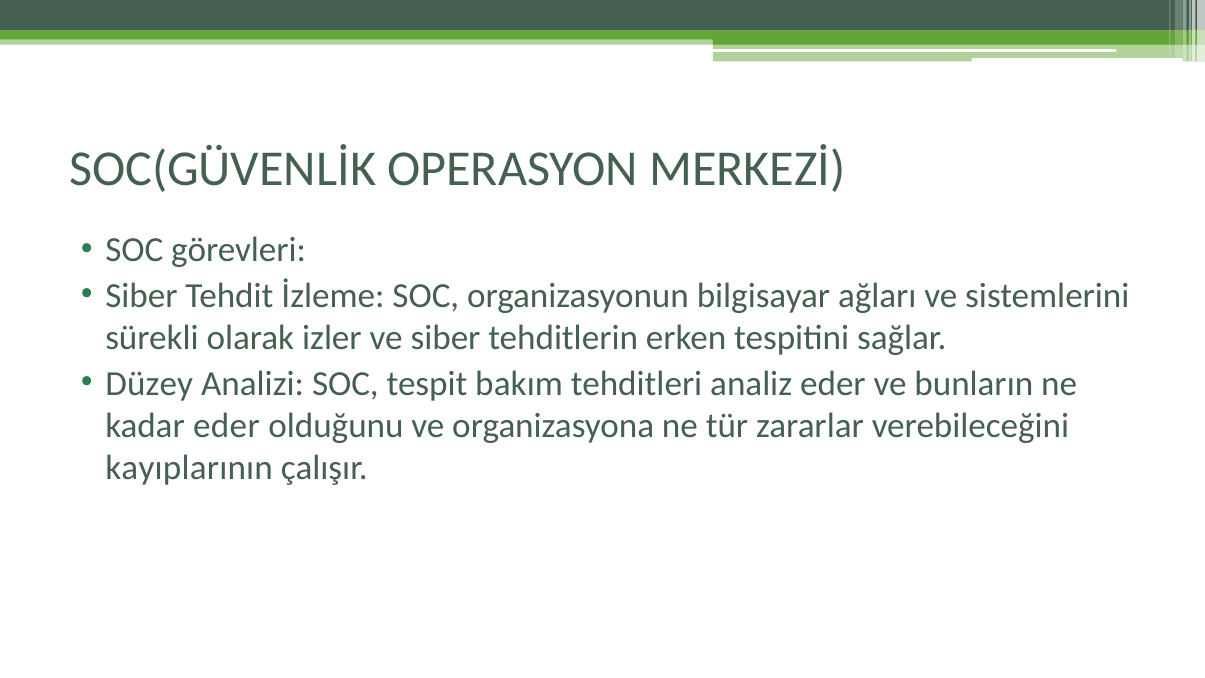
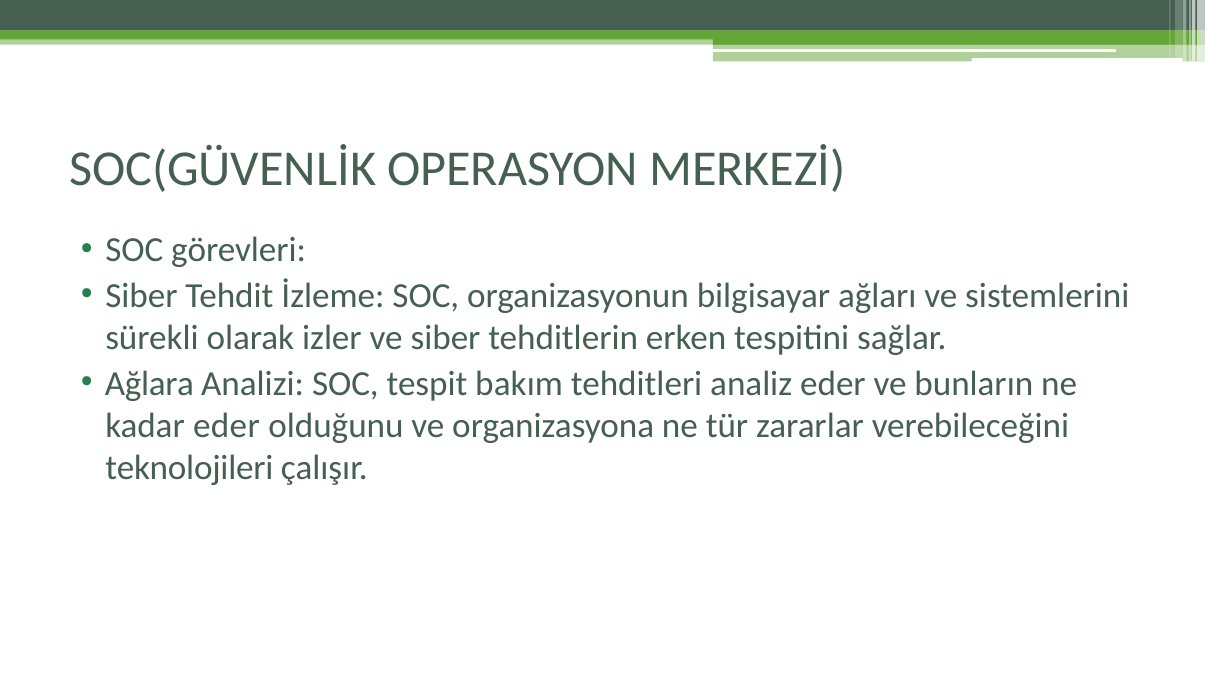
Düzey: Düzey -> Ağlara (149, 384)
kayıplarının: kayıplarının -> teknolojileri (189, 468)
